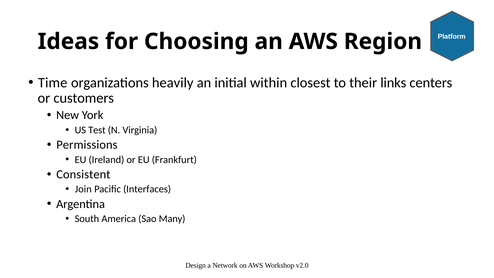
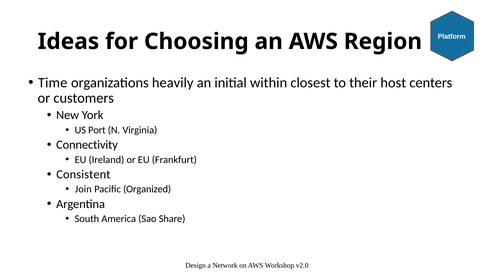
links: links -> host (393, 83)
Test: Test -> Port (97, 130)
Permissions: Permissions -> Connectivity (87, 145)
Interfaces: Interfaces -> Organized (147, 189)
Many: Many -> Share (172, 219)
